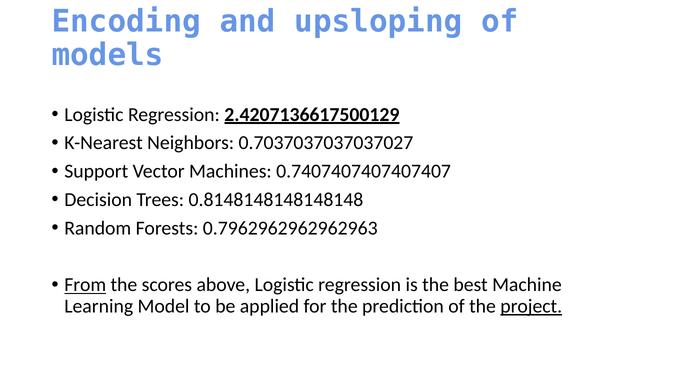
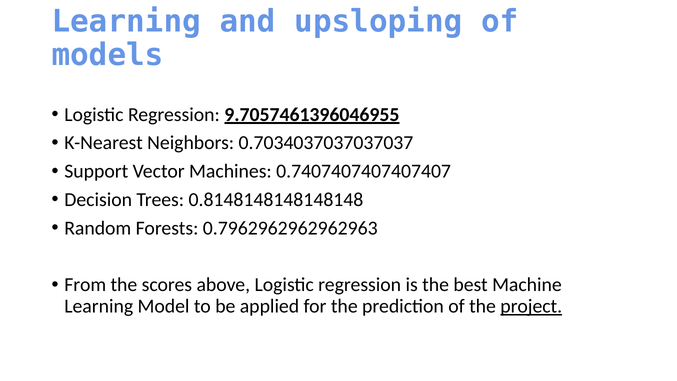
Encoding: Encoding -> Learning (126, 22)
2.4207136617500129: 2.4207136617500129 -> 9.7057461396046955 (312, 114)
0.7037037037037027: 0.7037037037037027 -> 0.7034037037037037 (326, 143)
From underline: present -> none (85, 285)
